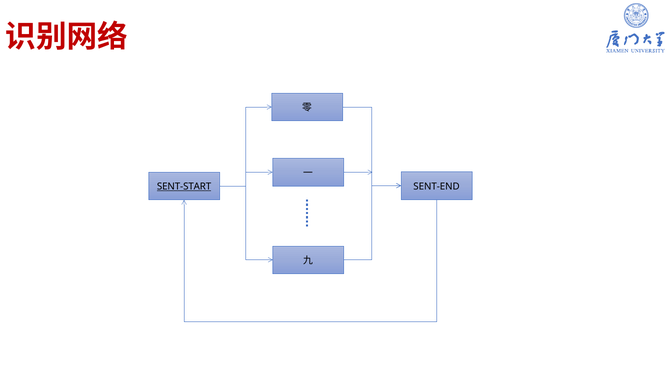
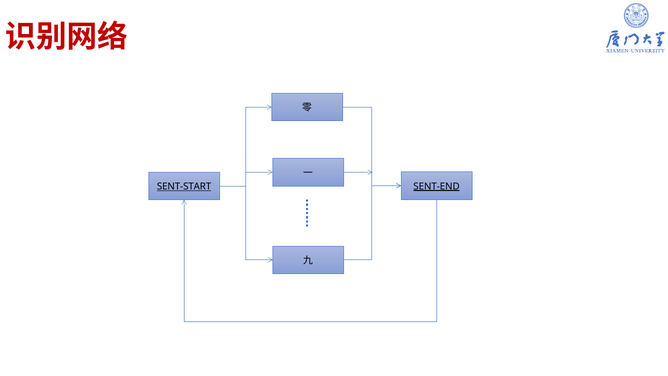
SENT-END underline: none -> present (437, 186)
